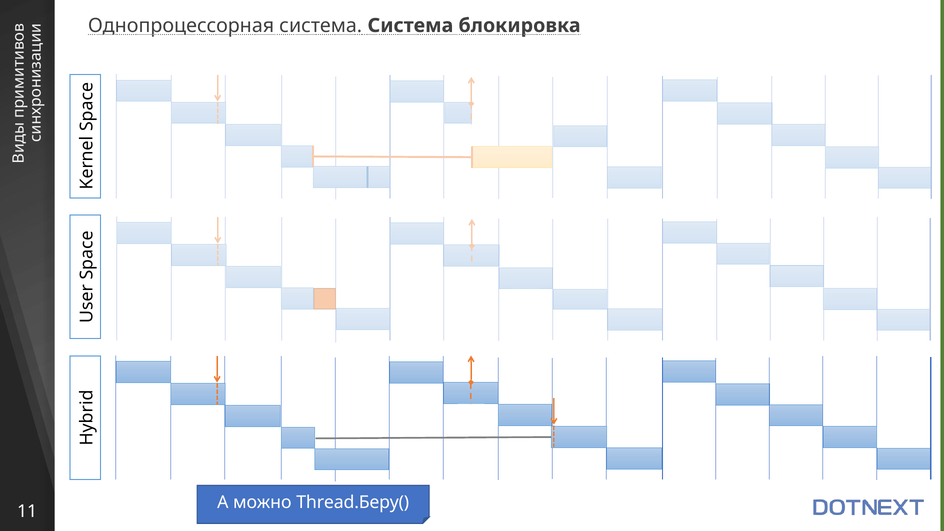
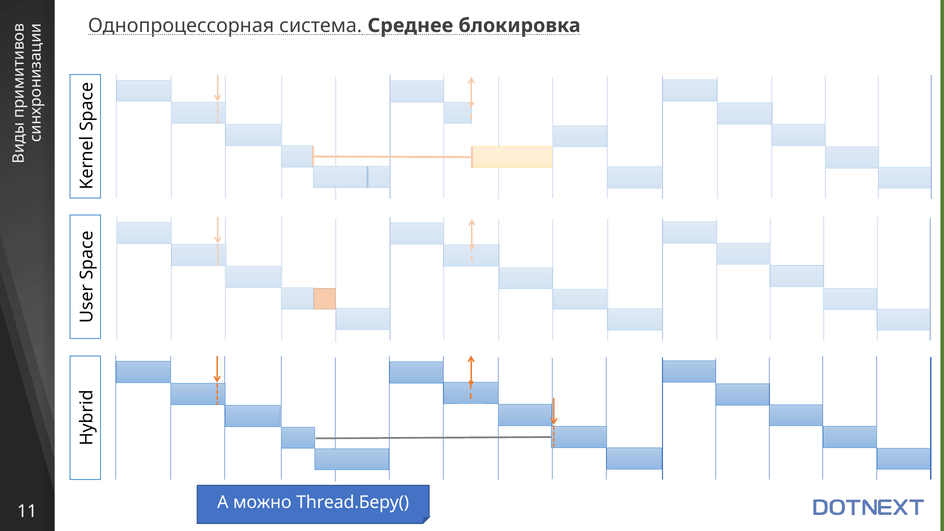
система Система: Система -> Среднее (410, 26)
